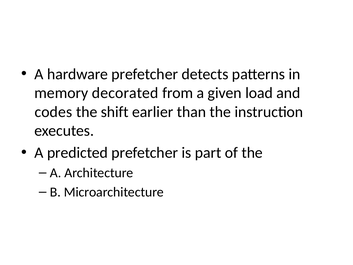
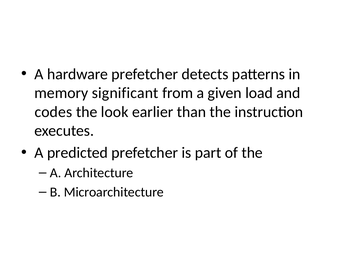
decorated: decorated -> significant (125, 93)
shift: shift -> look (115, 112)
